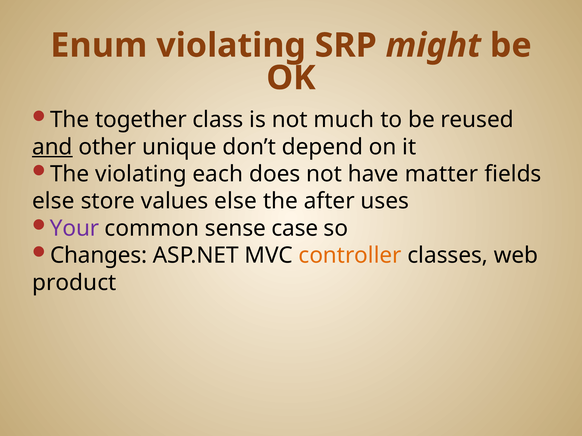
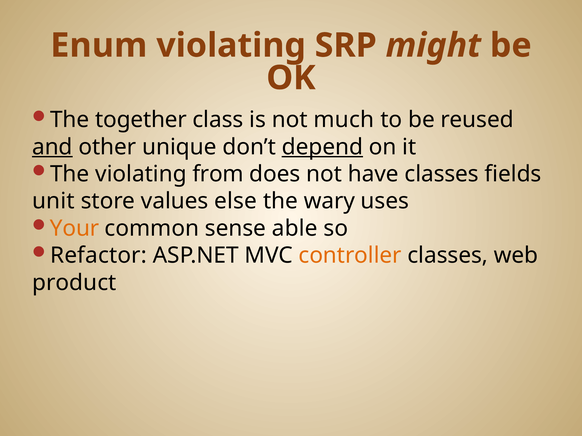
depend underline: none -> present (322, 147)
each: each -> from (218, 174)
have matter: matter -> classes (442, 174)
else: else -> unit (53, 201)
after: after -> wary (329, 201)
Your colour: purple -> orange (75, 229)
case: case -> able (295, 229)
Changes: Changes -> Refactor (98, 256)
